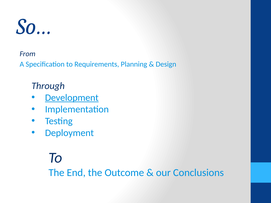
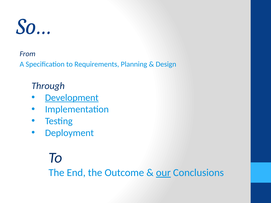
our underline: none -> present (163, 173)
